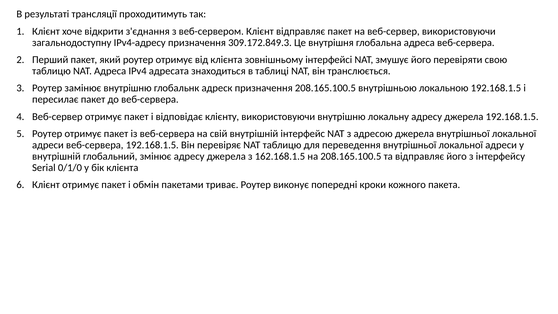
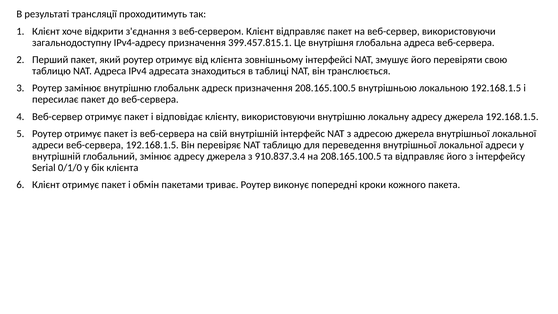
309.172.849.3: 309.172.849.3 -> 399.457.815.1 (260, 43)
162.168.1.5: 162.168.1.5 -> 910.837.3.4 (280, 156)
